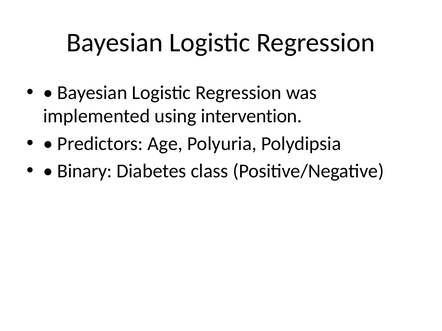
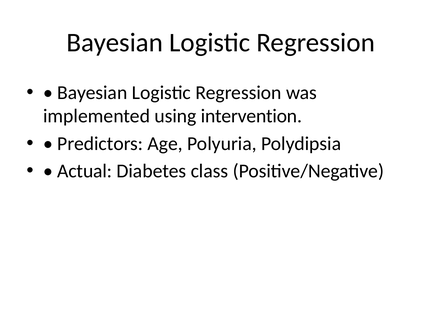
Binary: Binary -> Actual (85, 171)
